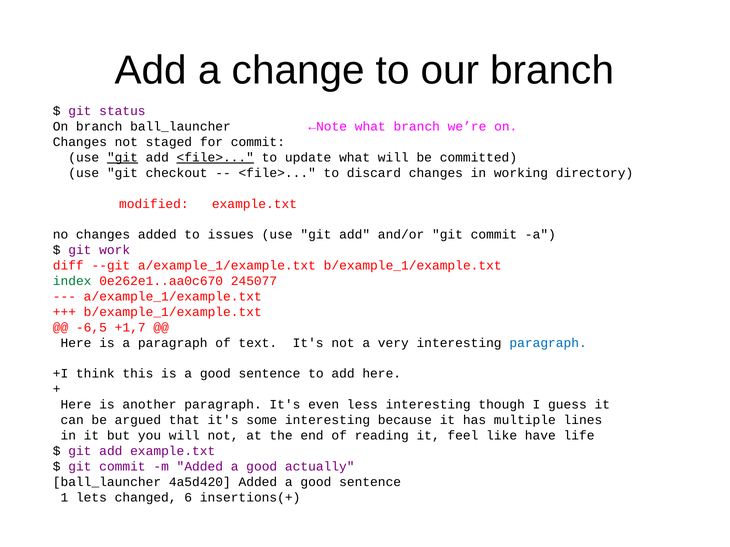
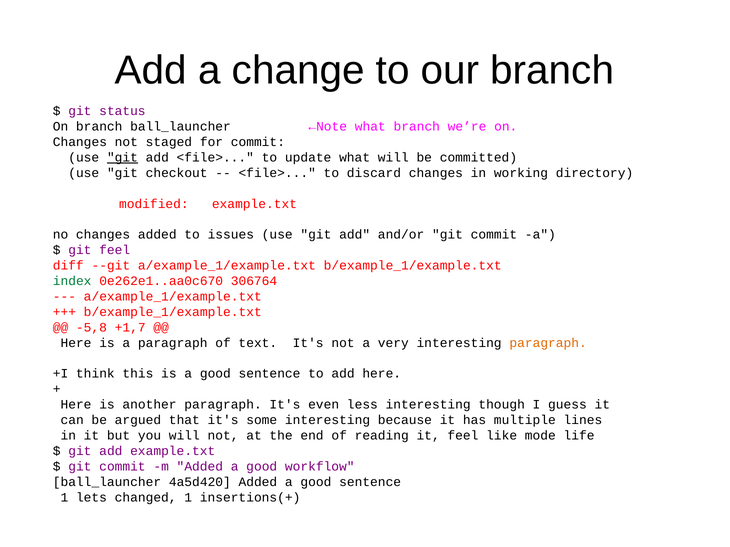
<file> underline: present -> none (215, 158)
git work: work -> feel (115, 250)
245077: 245077 -> 306764 (254, 281)
-6,5: -6,5 -> -5,8 (91, 328)
paragraph colour: blue -> orange (548, 343)
have: have -> mode (540, 436)
actually: actually -> workflow (320, 467)
changed 6: 6 -> 1 (188, 498)
